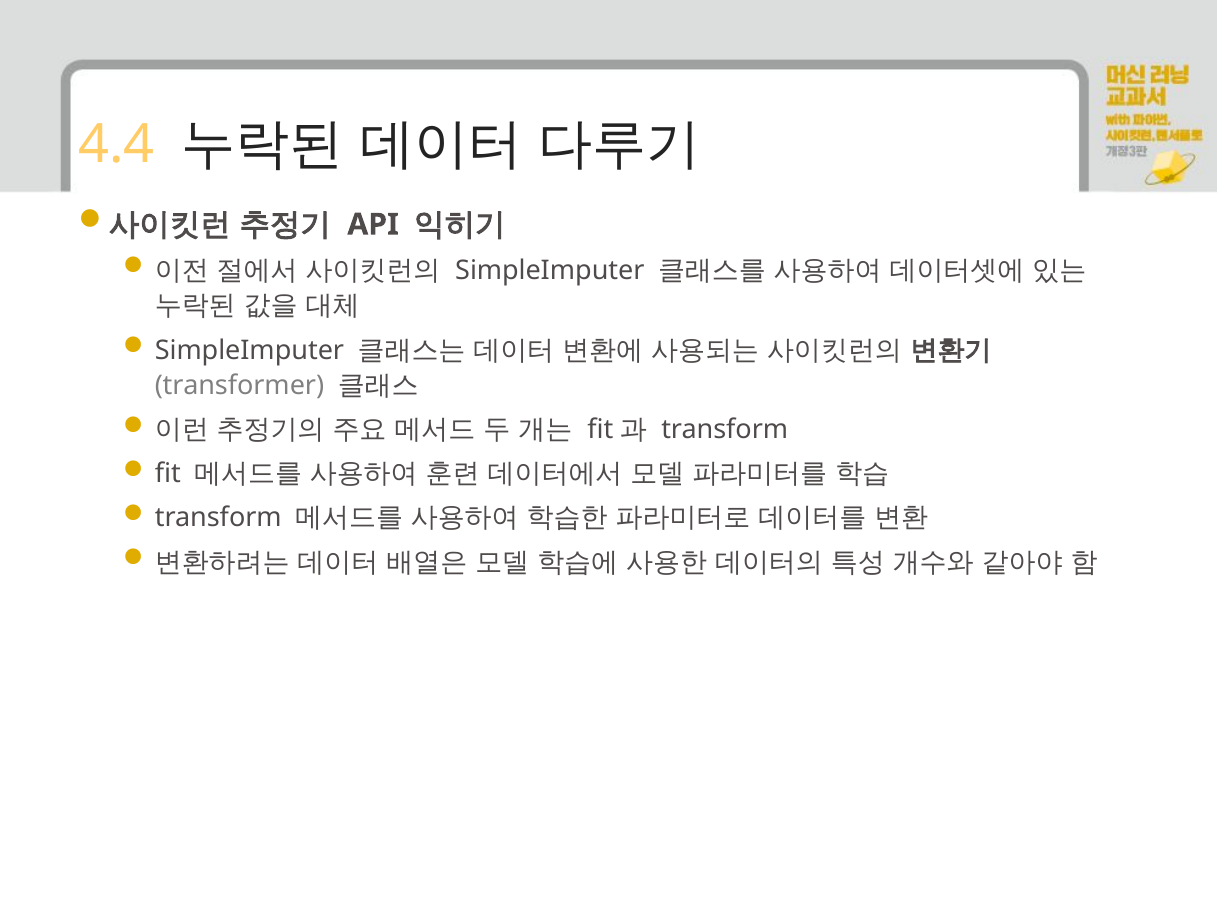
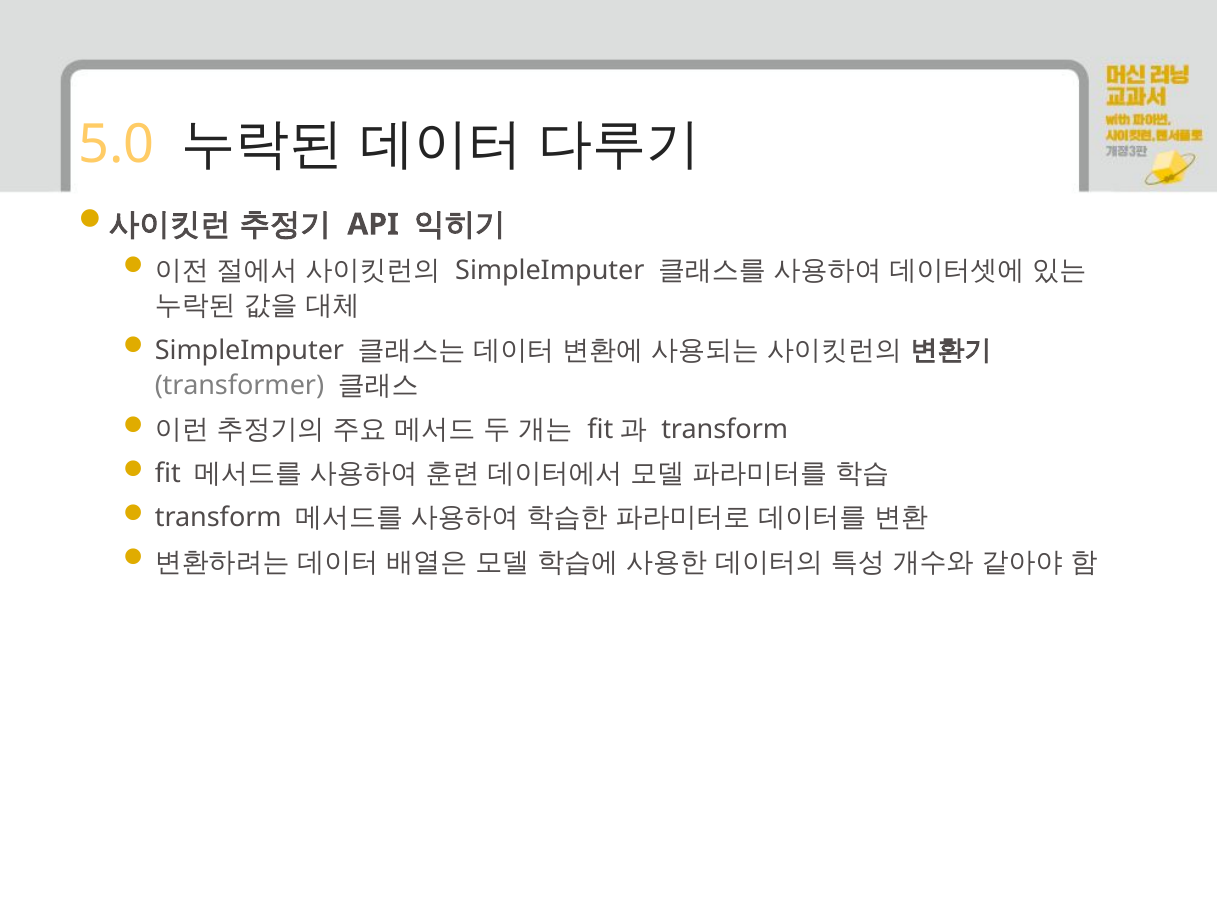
4.4: 4.4 -> 5.0 (116, 145)
